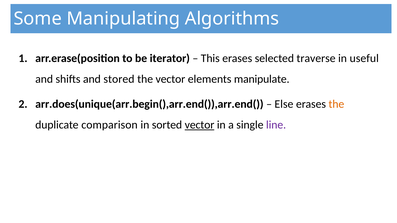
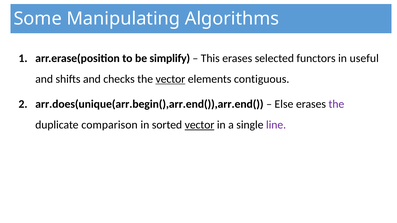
iterator: iterator -> simplify (170, 58)
traverse: traverse -> functors (316, 58)
stored: stored -> checks (119, 79)
vector underline: none -> present (170, 79)
manipulate: manipulate -> contiguous (262, 79)
the colour: orange -> purple (336, 104)
